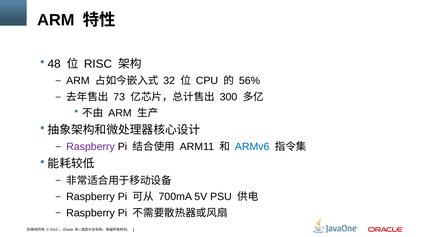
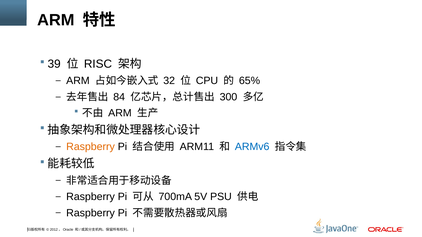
48: 48 -> 39 (54, 64)
56%: 56% -> 65% (250, 81)
73: 73 -> 84 (119, 97)
Raspberry colour: purple -> orange (91, 147)
